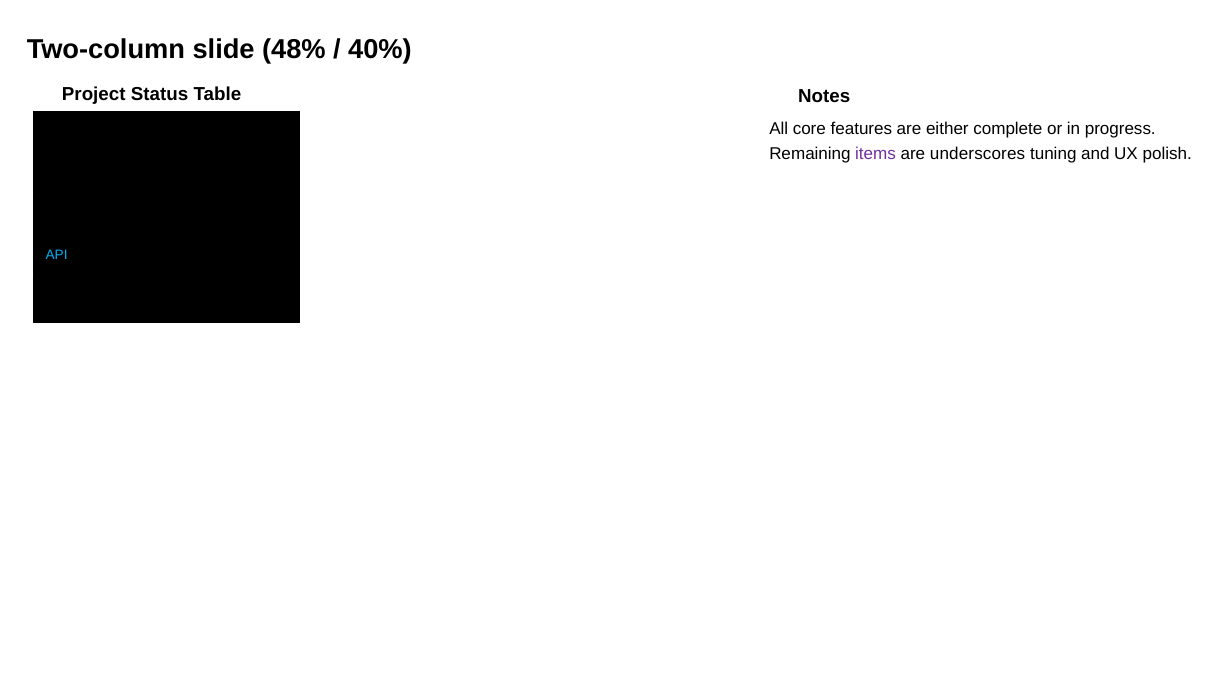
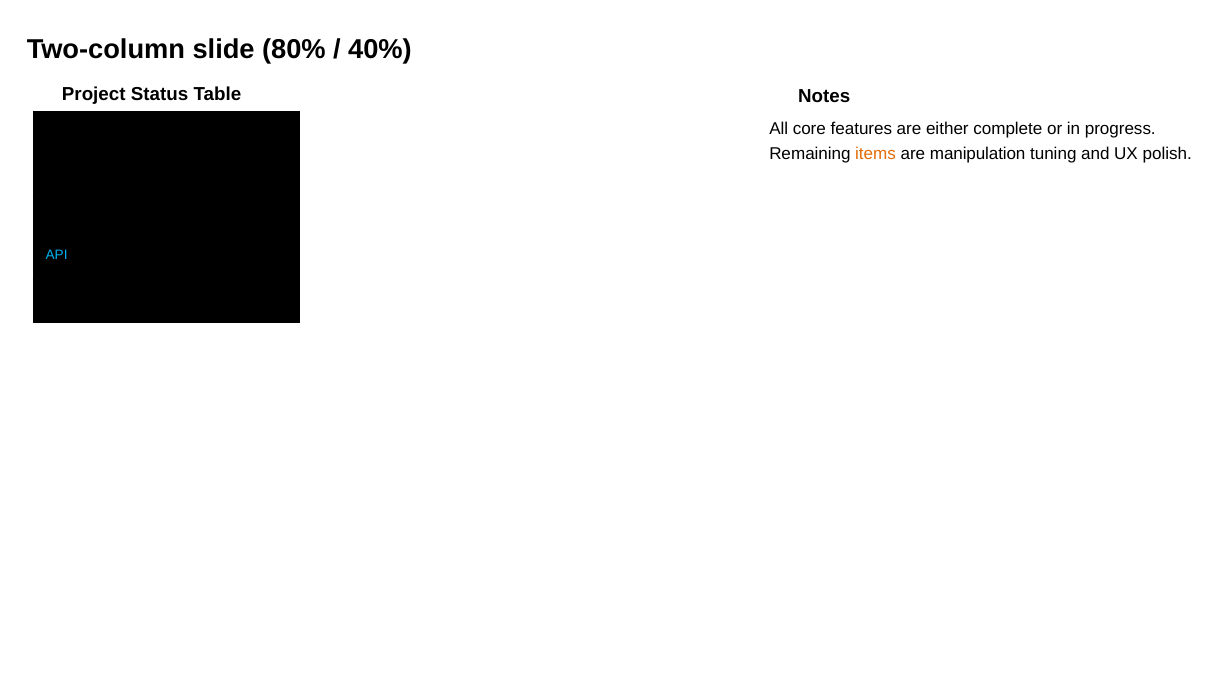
slide 48%: 48% -> 80% (294, 49)
items colour: purple -> orange (876, 154)
underscores: underscores -> manipulation (978, 154)
